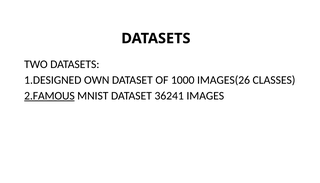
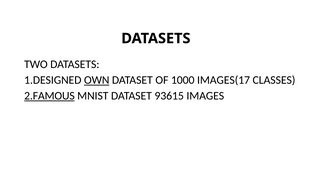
OWN underline: none -> present (97, 80)
IMAGES(26: IMAGES(26 -> IMAGES(17 (224, 80)
36241: 36241 -> 93615 (169, 96)
